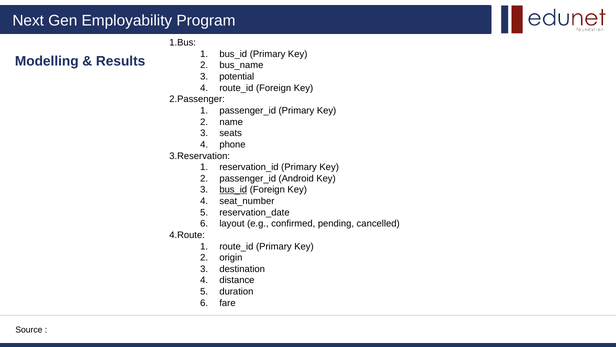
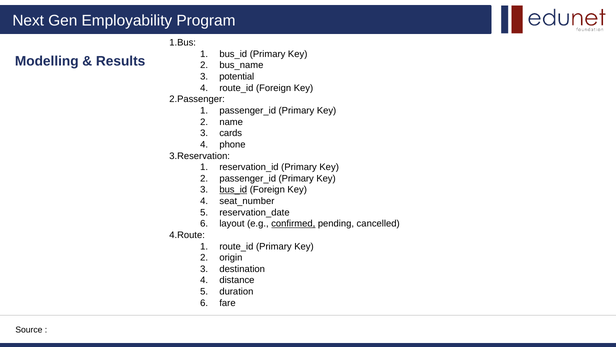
seats: seats -> cards (231, 133)
Android: Android -> Primary (296, 178)
confirmed underline: none -> present (293, 223)
